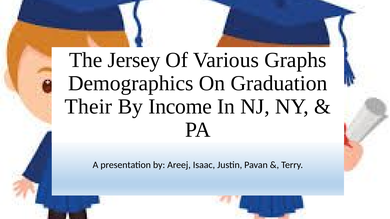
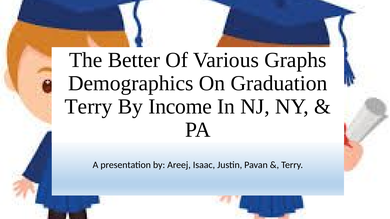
Jersey: Jersey -> Better (134, 60)
Their: Their -> Terry (88, 107)
